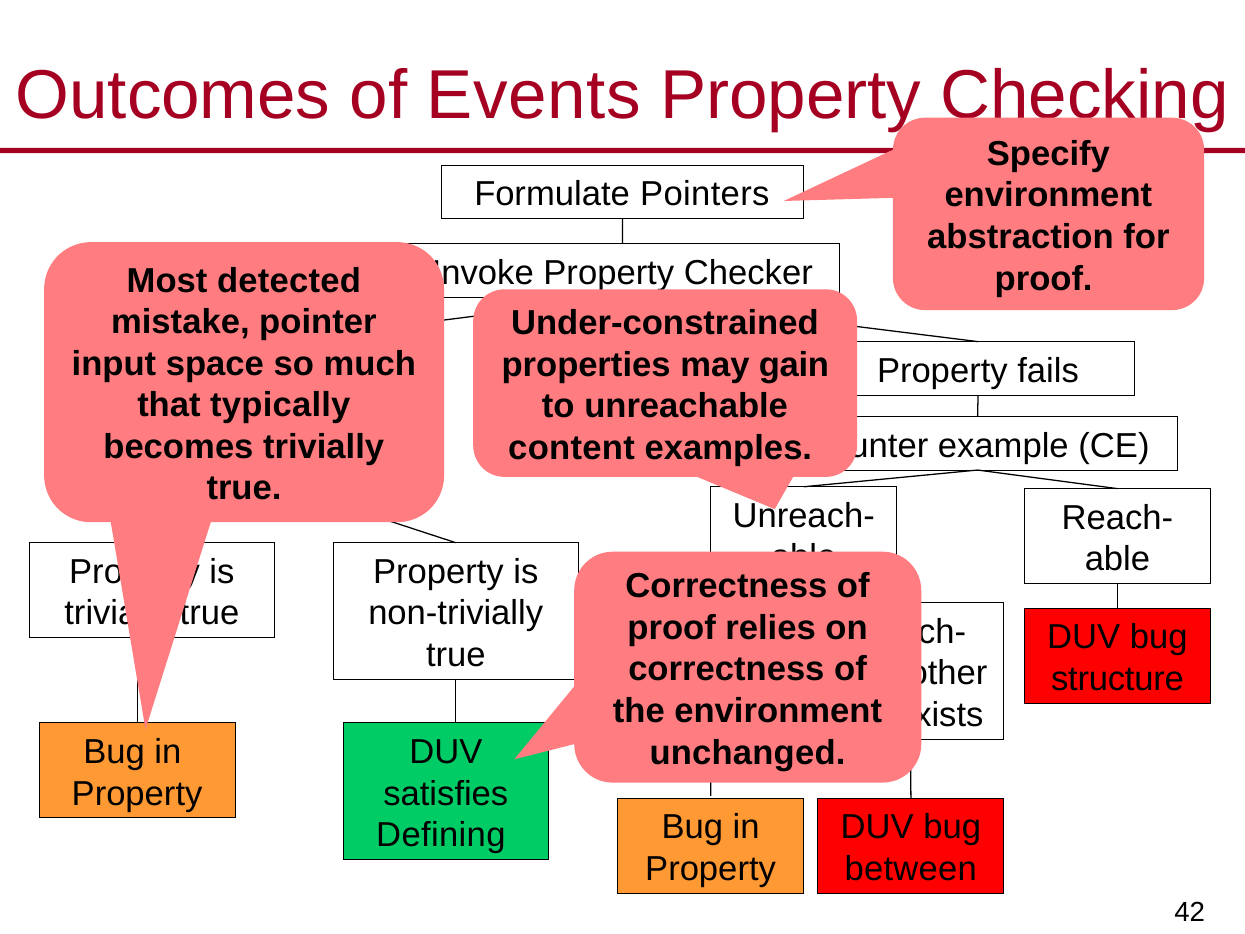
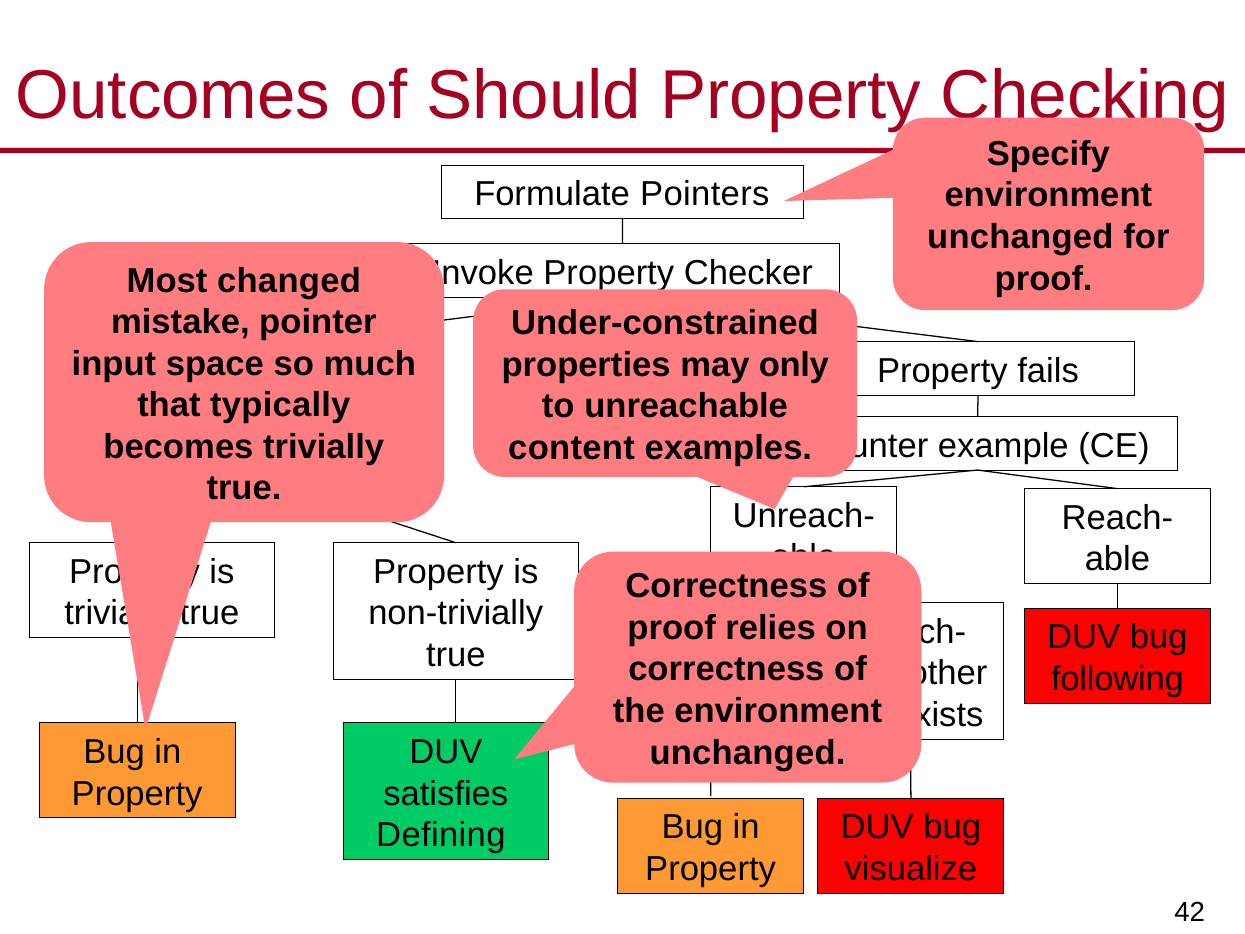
Events: Events -> Should (534, 96)
abstraction: abstraction -> unchanged (1020, 237)
detected: detected -> changed (289, 281)
gain: gain -> only (794, 365)
structure: structure -> following (1118, 679)
between: between -> visualize (911, 869)
